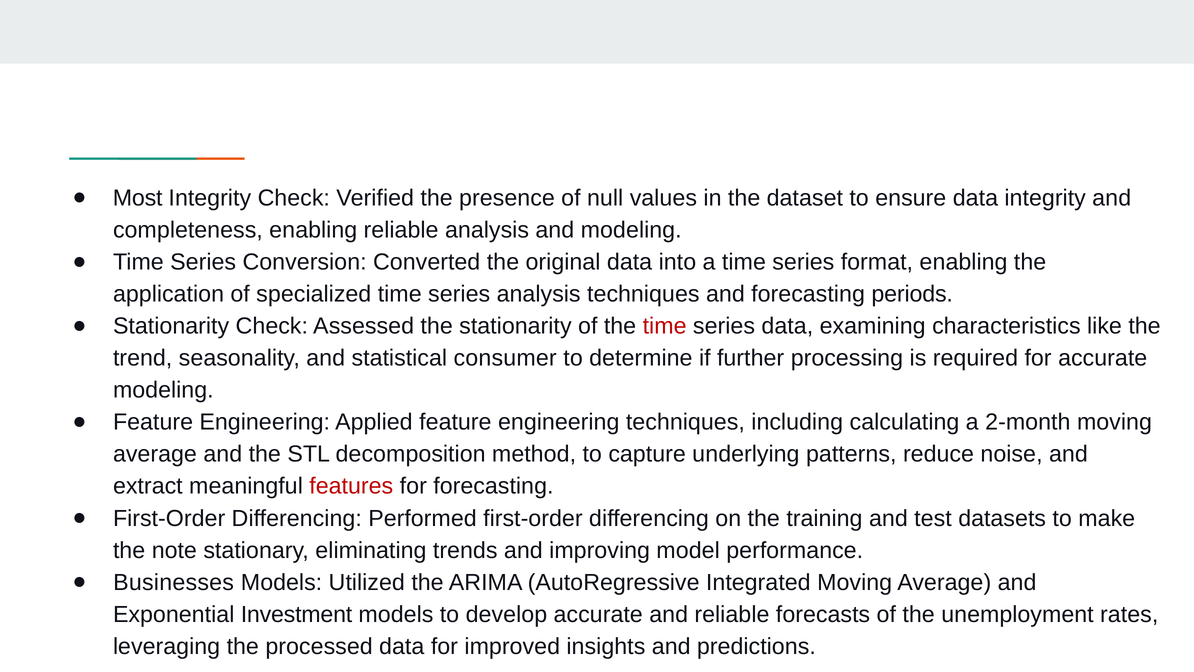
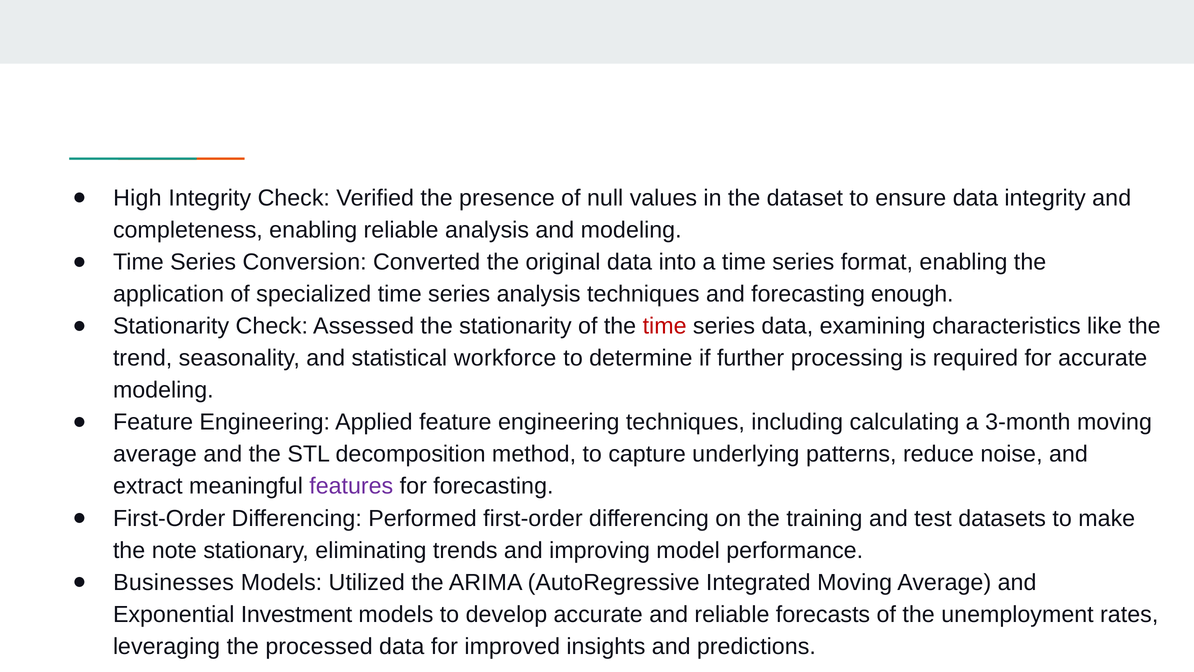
Most: Most -> High (137, 198)
periods: periods -> enough (912, 294)
consumer: consumer -> workforce (505, 358)
2-month: 2-month -> 3-month (1028, 422)
features colour: red -> purple (351, 486)
